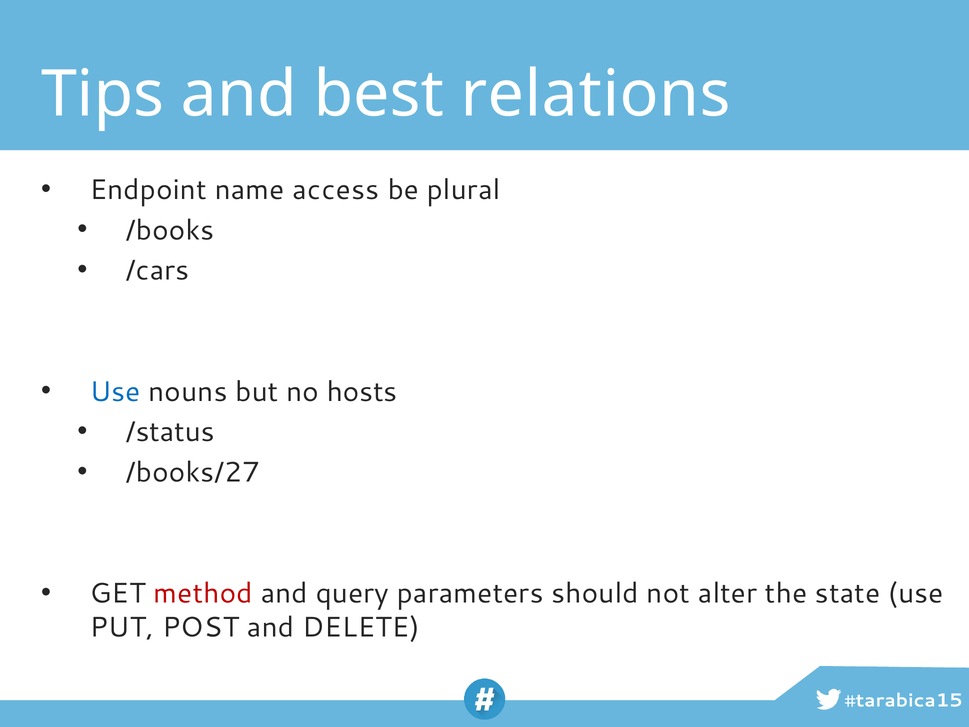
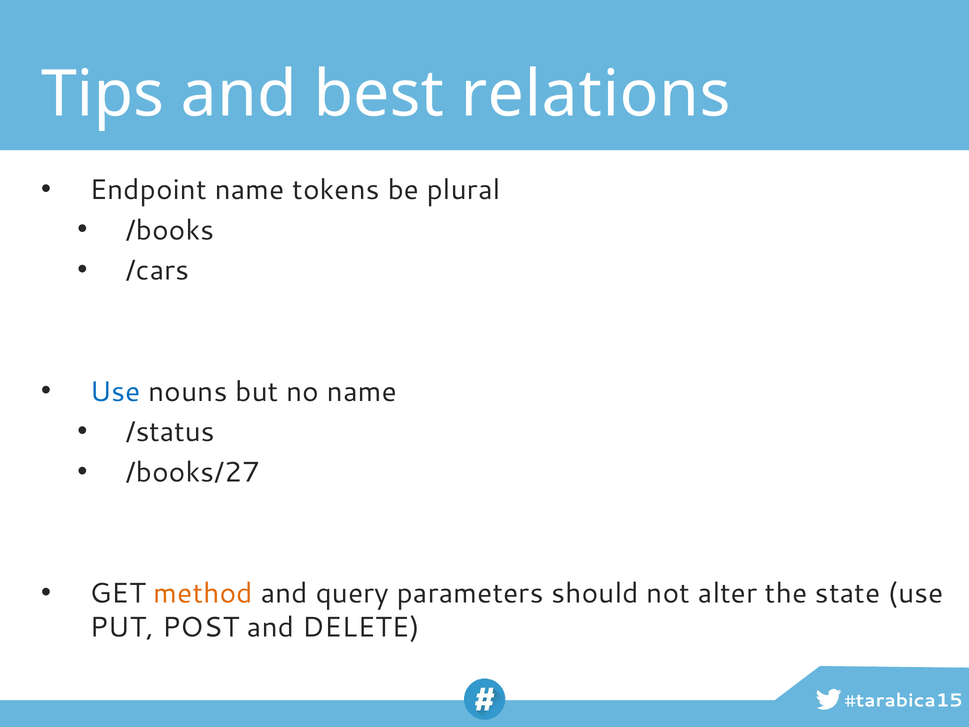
access: access -> tokens (336, 190)
no hosts: hosts -> name (362, 392)
method colour: red -> orange (203, 593)
